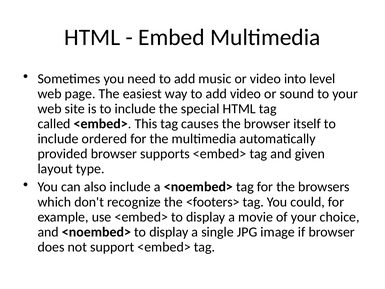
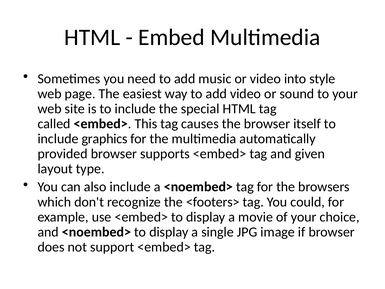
level: level -> style (322, 79)
ordered: ordered -> graphics (105, 139)
